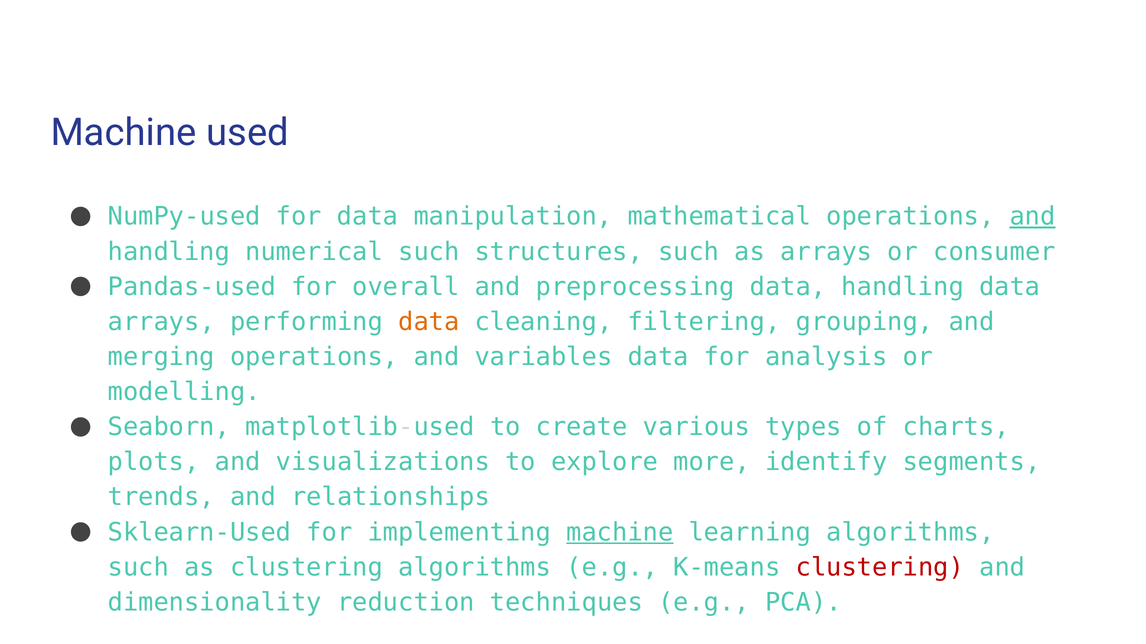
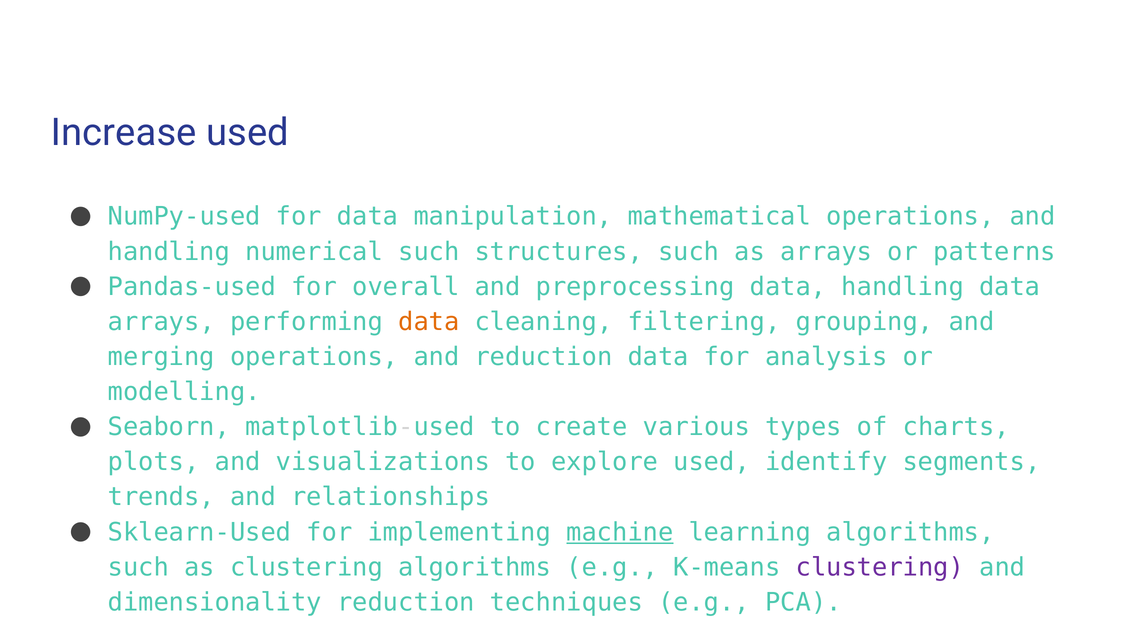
Machine: Machine -> Increase (124, 133)
and underline: present -> none (1033, 217)
consumer: consumer -> patterns (994, 252)
and variables: variables -> reduction (543, 357)
explore more: more -> used (712, 463)
clustering colour: red -> purple (880, 568)
